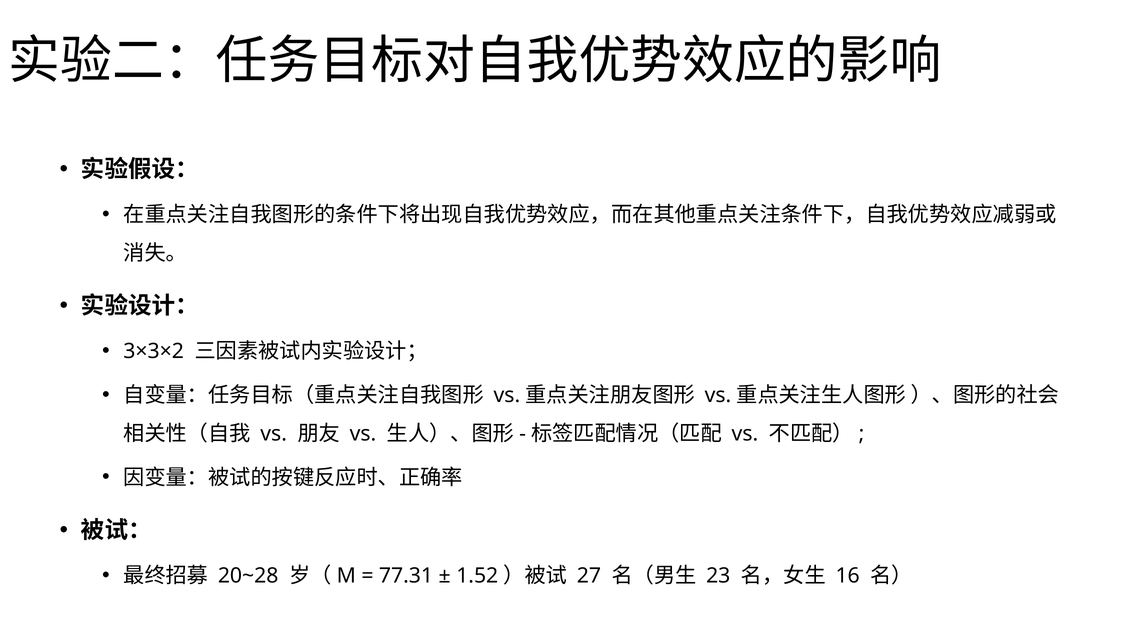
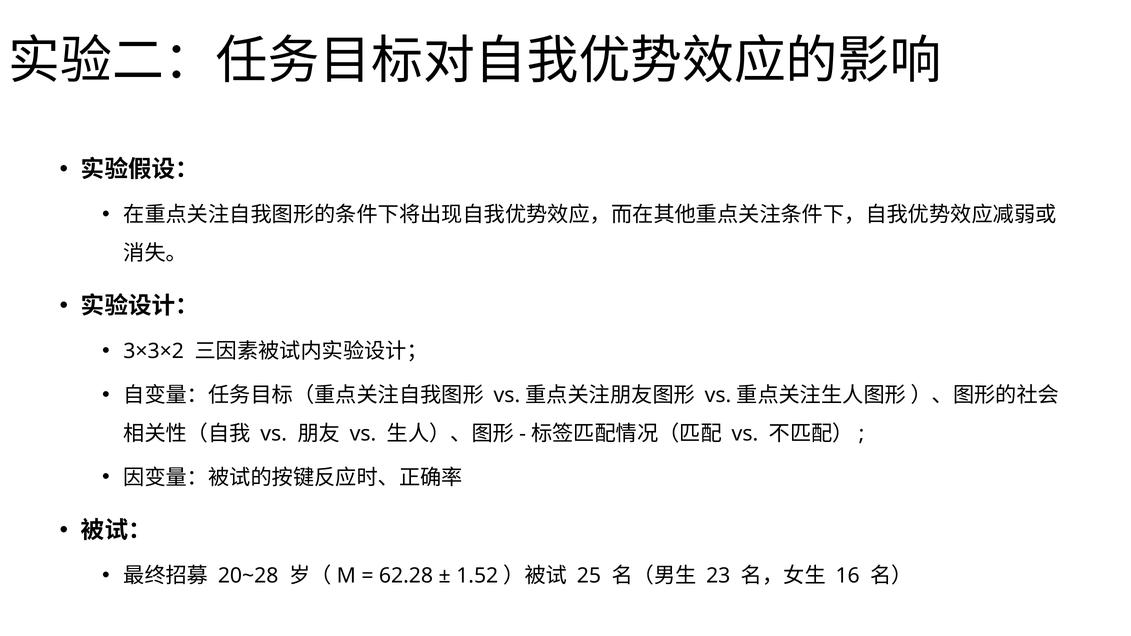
77.31: 77.31 -> 62.28 (406, 576)
27: 27 -> 25 (589, 576)
